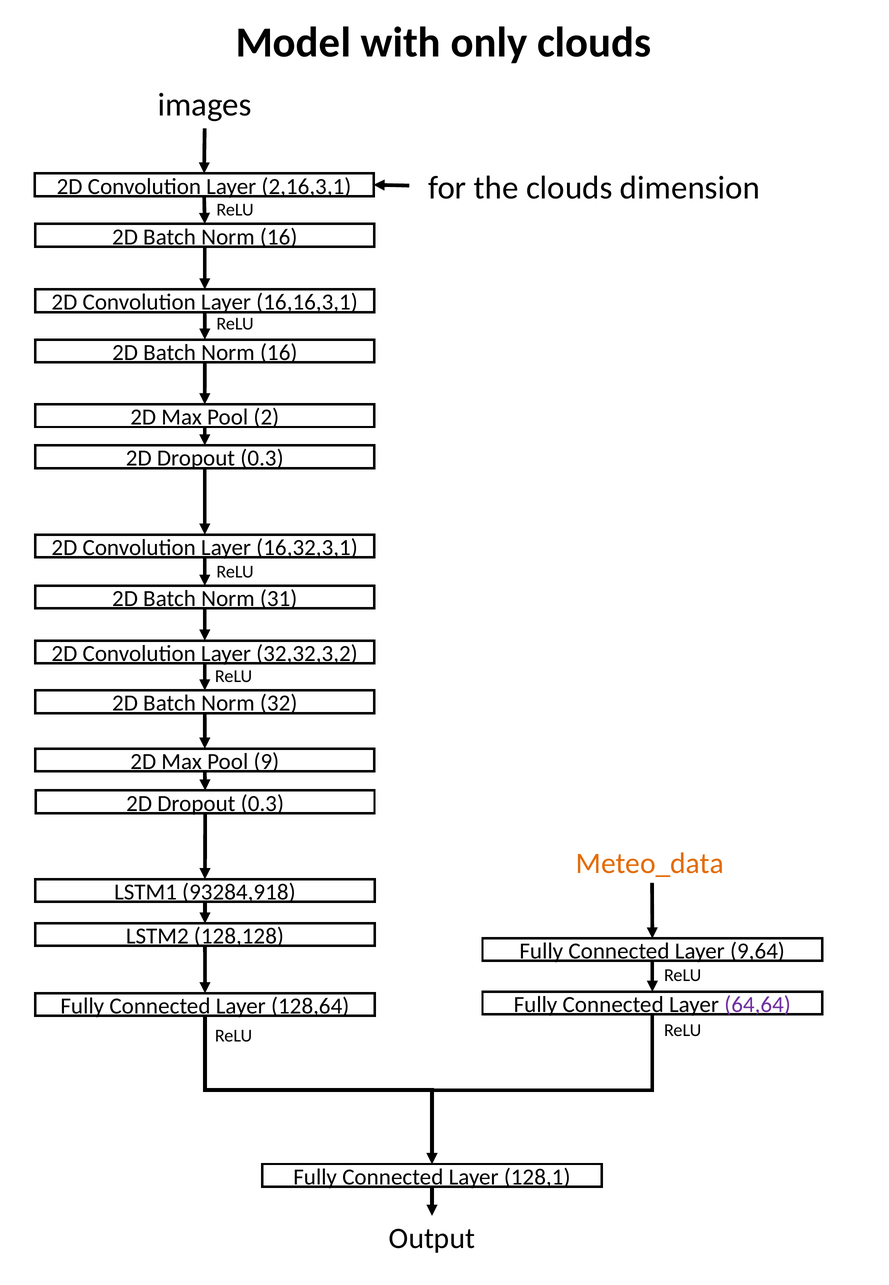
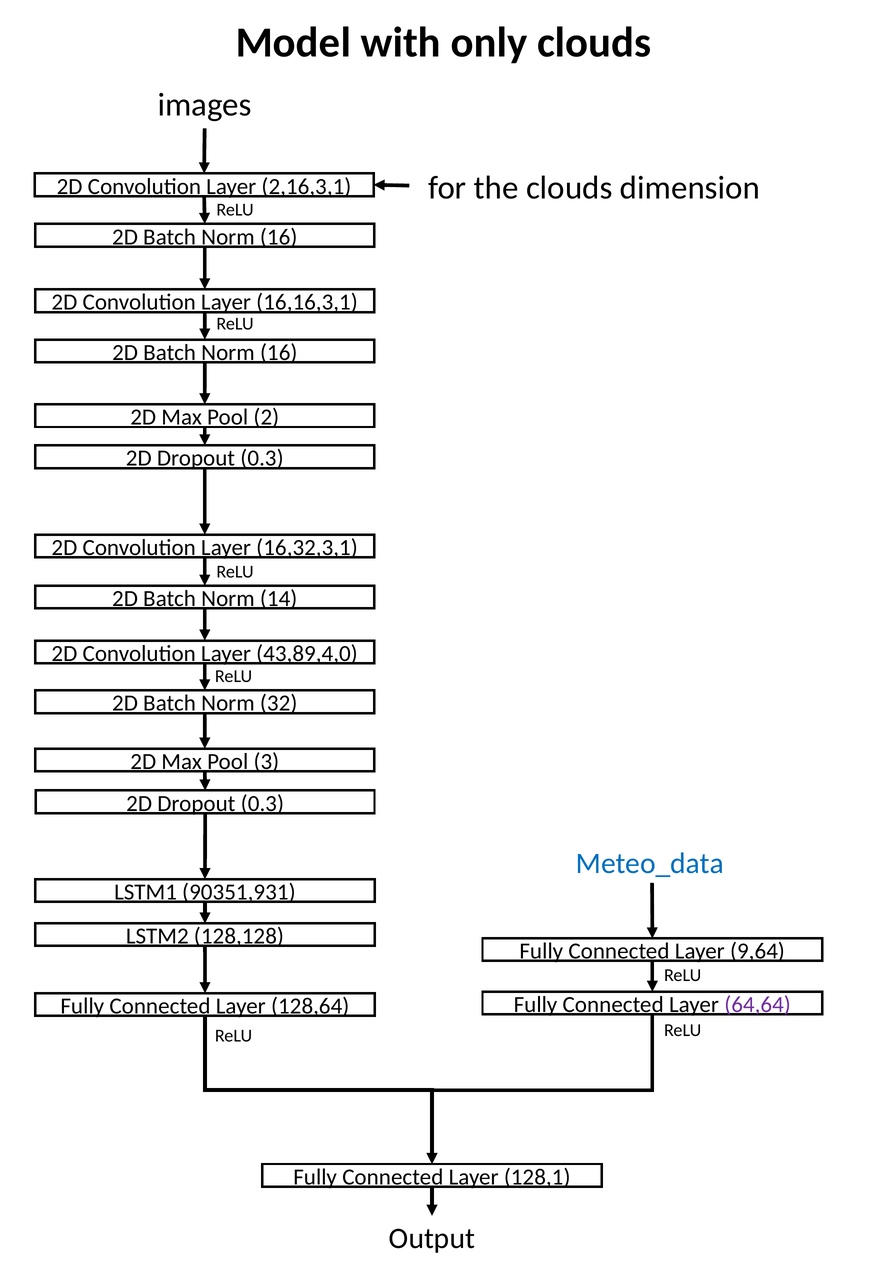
31: 31 -> 14 (279, 598)
32,32,3,2: 32,32,3,2 -> 43,89,4,0 (307, 653)
9: 9 -> 3 (266, 761)
Meteo_data colour: orange -> blue (650, 863)
93284,918: 93284,918 -> 90351,931 (239, 891)
